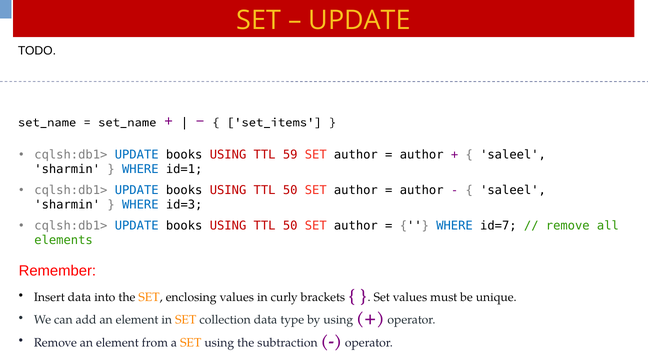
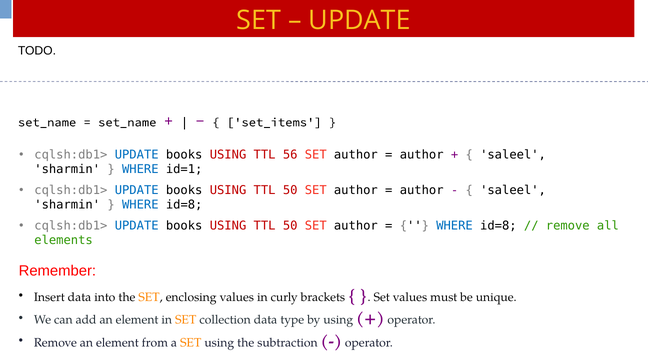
59: 59 -> 56 (290, 155)
id=3: id=3 -> id=8 (184, 205)
id=7: id=7 -> id=8 (498, 226)
